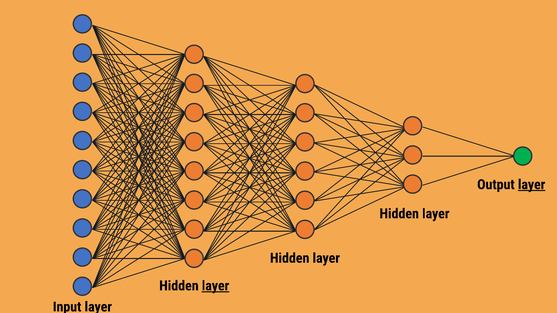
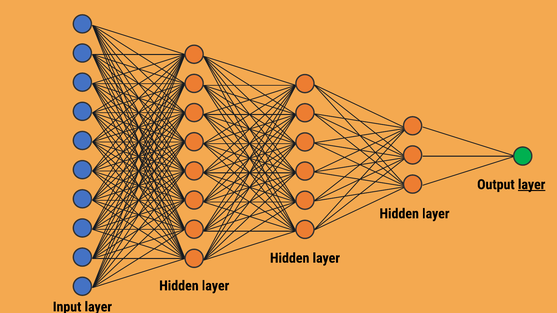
layer underline: present -> none (216, 286)
